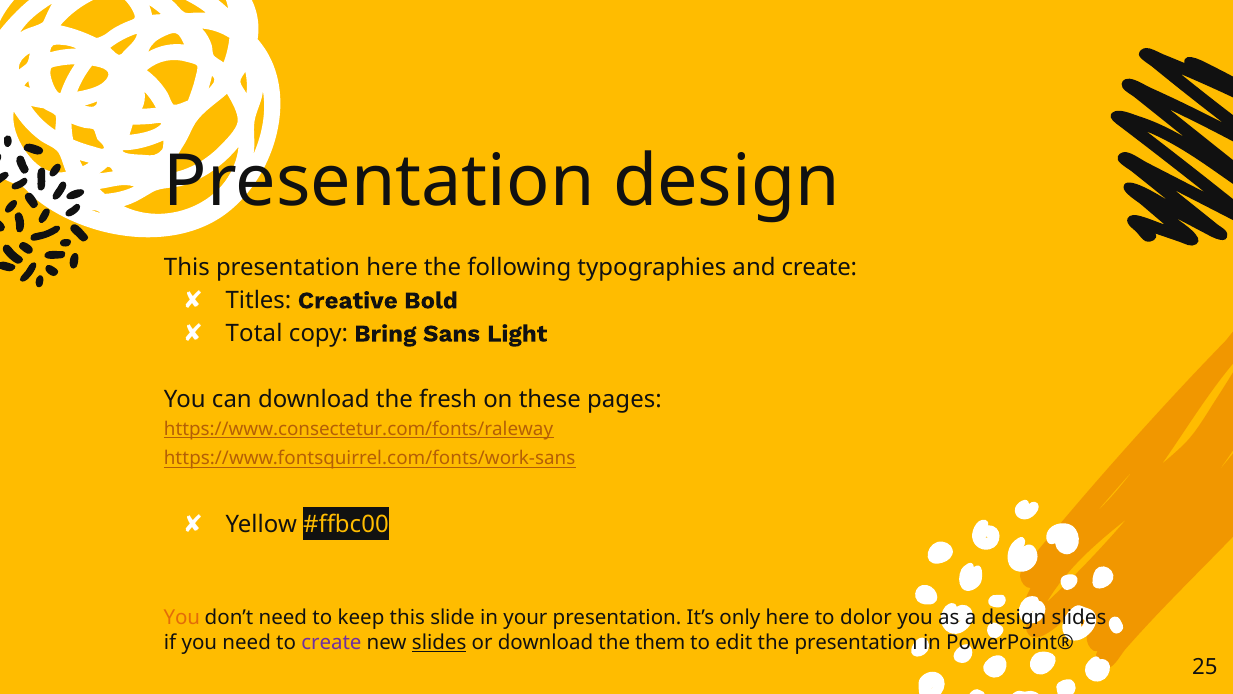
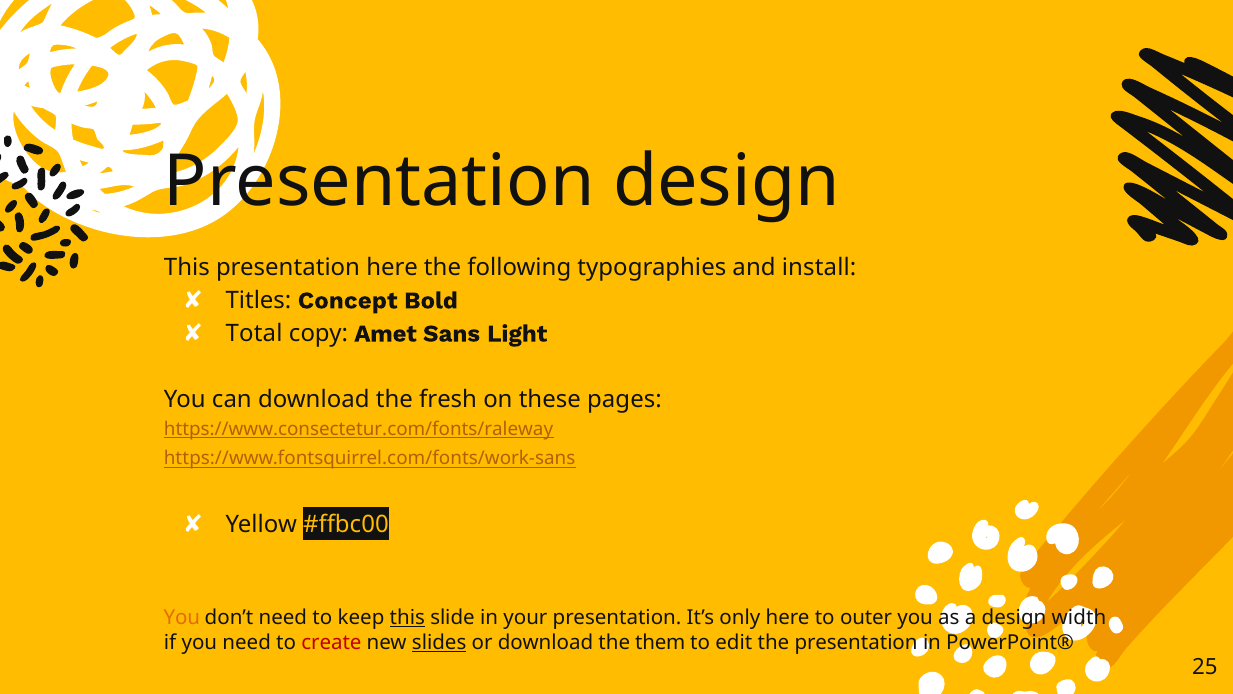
and create: create -> install (819, 267)
Creative: Creative -> Concept (348, 300)
Bring: Bring -> Amet (385, 333)
this underline: none -> present (407, 617)
dolor: dolor -> outer (866, 617)
design slides: slides -> width (1079, 617)
create colour: purple -> red (331, 642)
